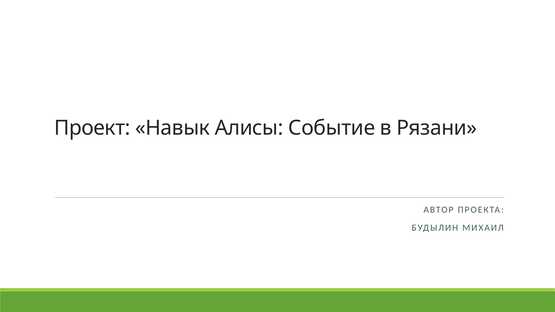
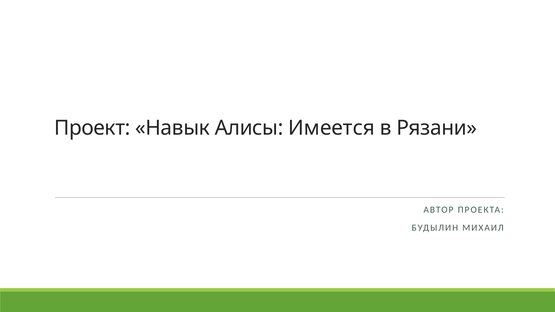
Событие: Событие -> Имеется (332, 128)
